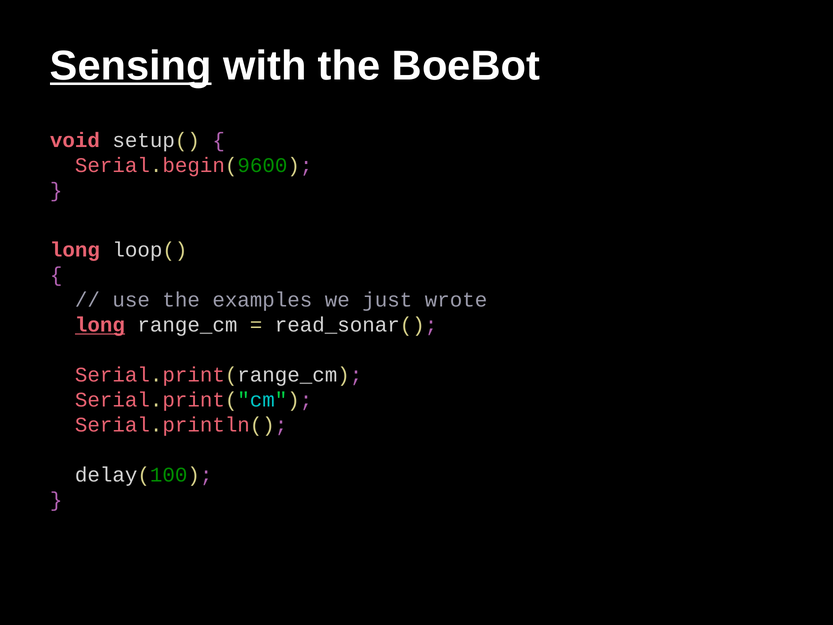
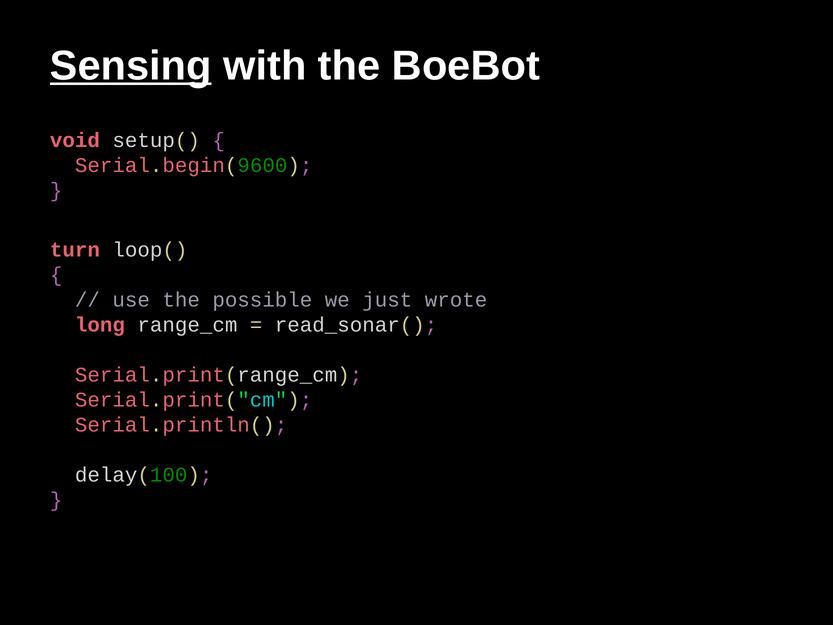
long: long -> turn (75, 250)
examples: examples -> possible (262, 300)
long underline: present -> none (100, 325)
